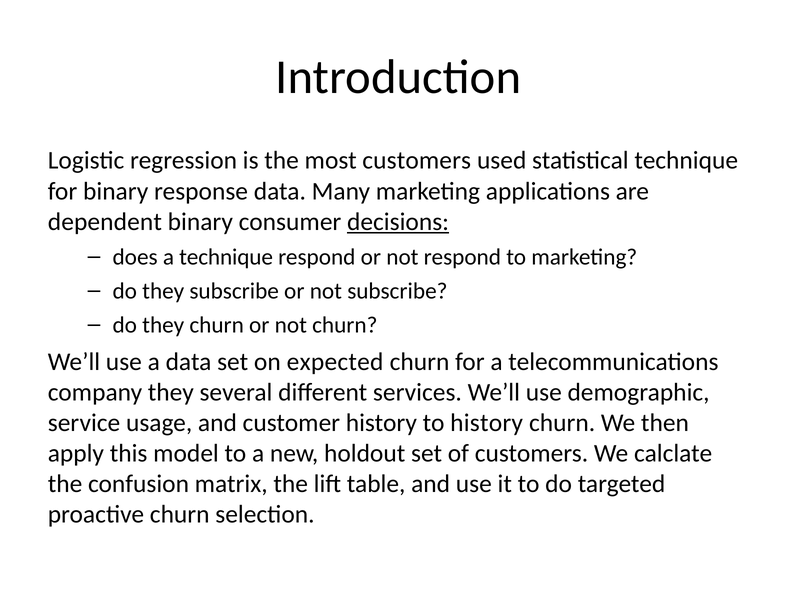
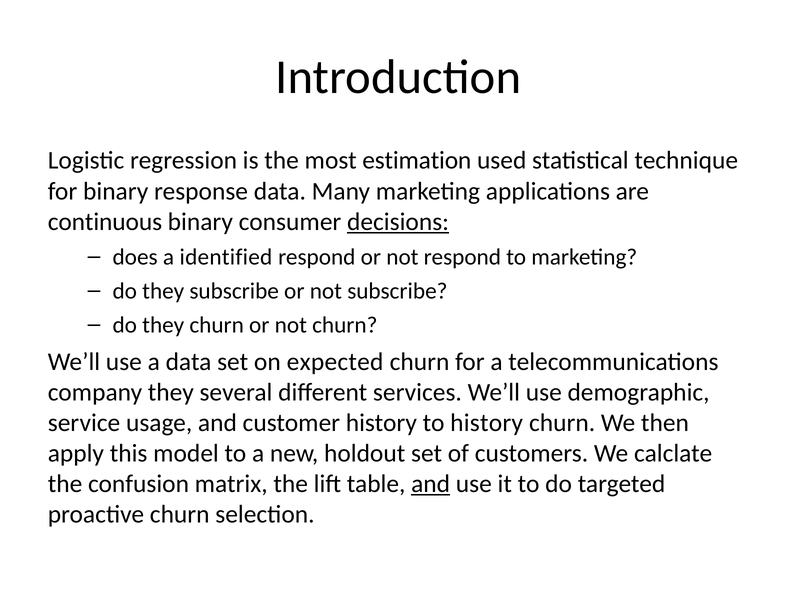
most customers: customers -> estimation (417, 161)
dependent: dependent -> continuous (105, 222)
a technique: technique -> identified (226, 257)
and underline: none -> present (431, 484)
